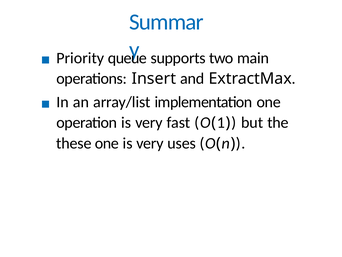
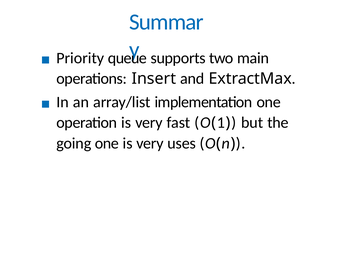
these: these -> going (74, 143)
